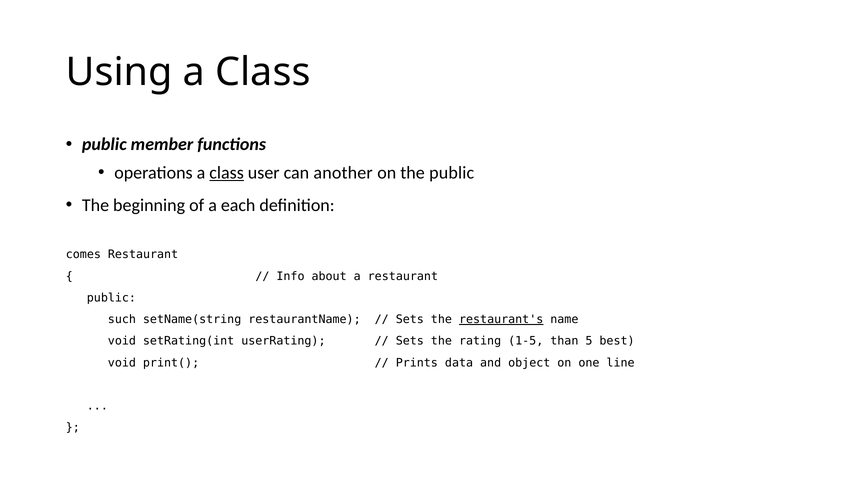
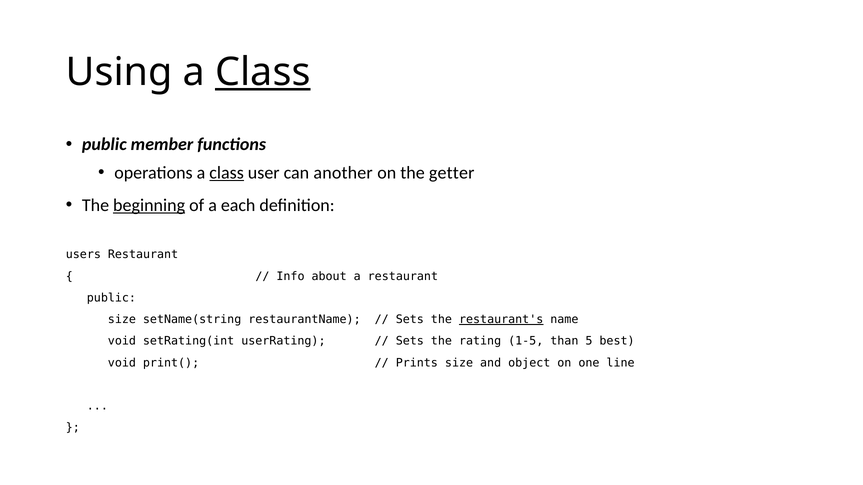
Class underline: none -> present (263, 72)
the public: public -> getter (452, 173)
beginning underline: none -> present (149, 206)
comes: comes -> users (83, 255)
such: such -> size (122, 320)
Prints data: data -> size (459, 363)
